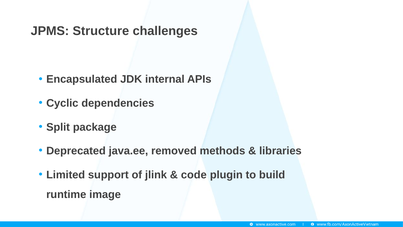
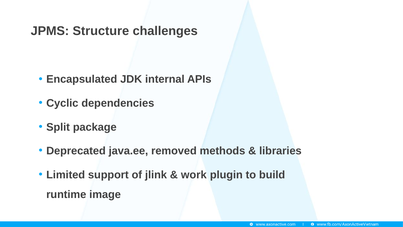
code: code -> work (194, 175)
